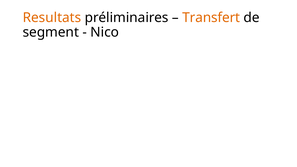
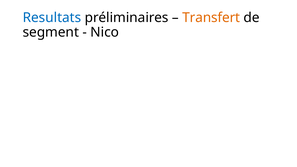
Resultats colour: orange -> blue (52, 18)
